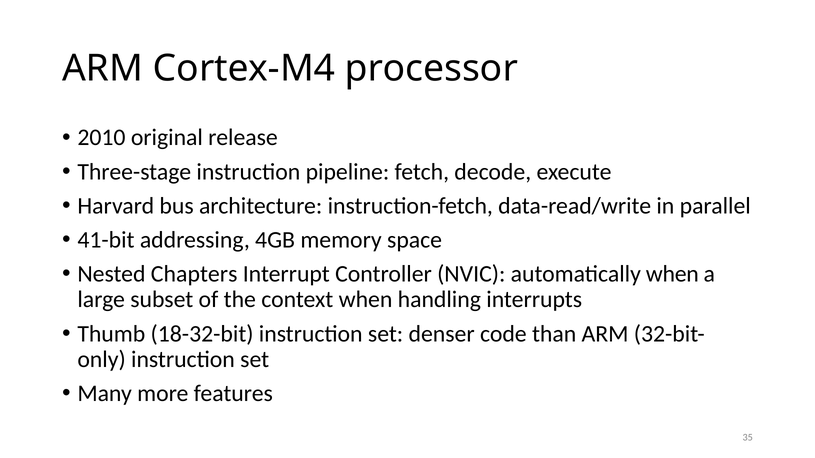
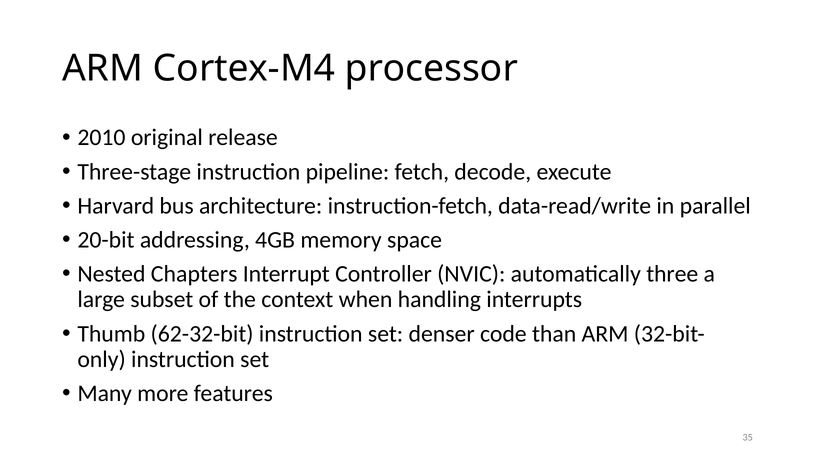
41-bit: 41-bit -> 20-bit (106, 240)
automatically when: when -> three (672, 274)
18-32-bit: 18-32-bit -> 62-32-bit (202, 334)
